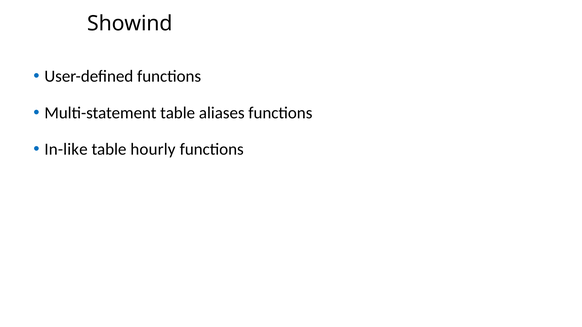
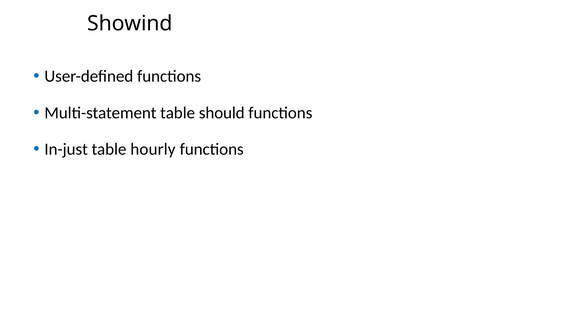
aliases: aliases -> should (222, 113)
In-like: In-like -> In-just (66, 150)
